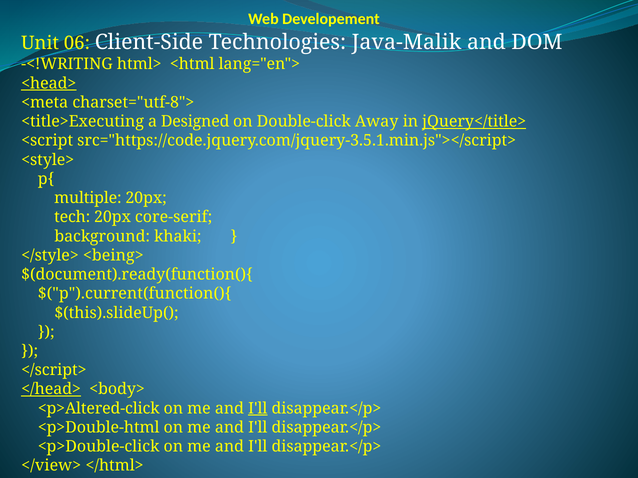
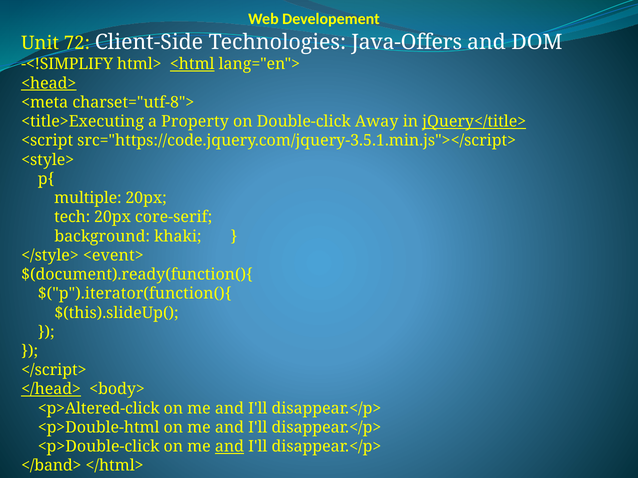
06: 06 -> 72 (77, 43)
Java-Malik: Java-Malik -> Java-Offers (407, 42)
-<!WRITING: -<!WRITING -> -<!SIMPLIFY (67, 64)
<html underline: none -> present (192, 64)
Designed: Designed -> Property (195, 122)
<being>: <being> -> <event> (113, 256)
$("p").current(function(){: $("p").current(function(){ -> $("p").iterator(function(){ (135, 294)
I'll underline: present -> none (258, 409)
and underline: none -> present (230, 447)
</view>: </view> -> </band> (51, 466)
